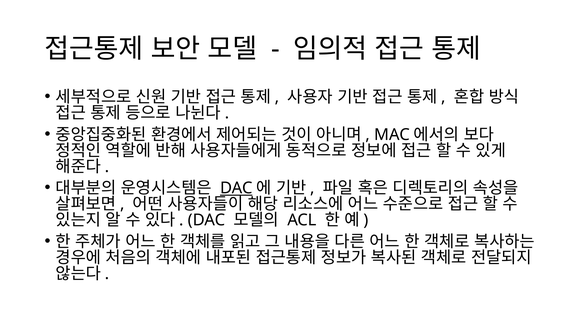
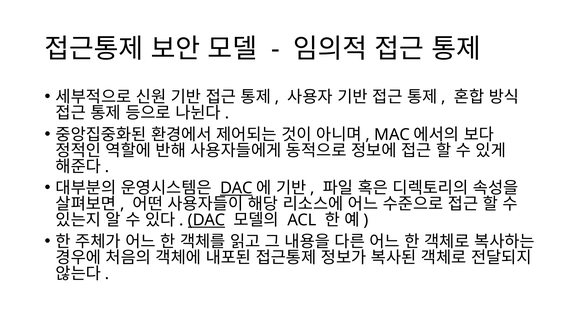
DAC underline: none -> present (207, 220)
